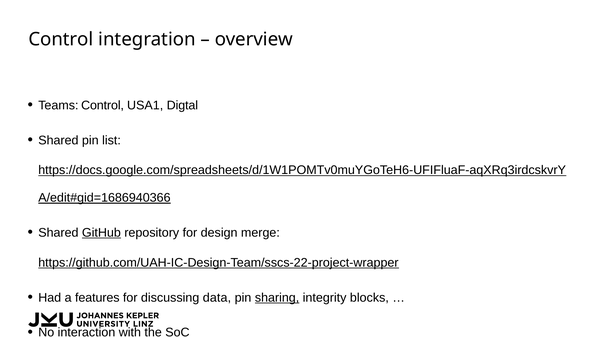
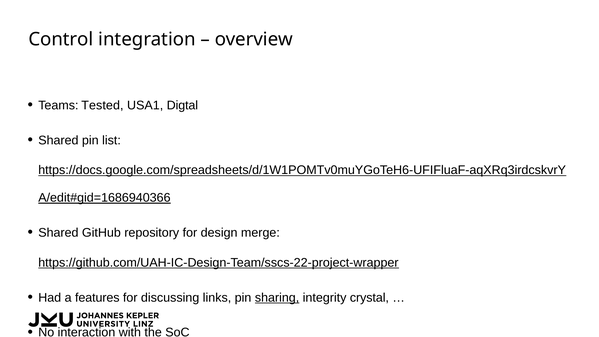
Teams Control: Control -> Tested (102, 105)
GitHub underline: present -> none (101, 233)
data: data -> links (217, 297)
blocks: blocks -> crystal (369, 297)
